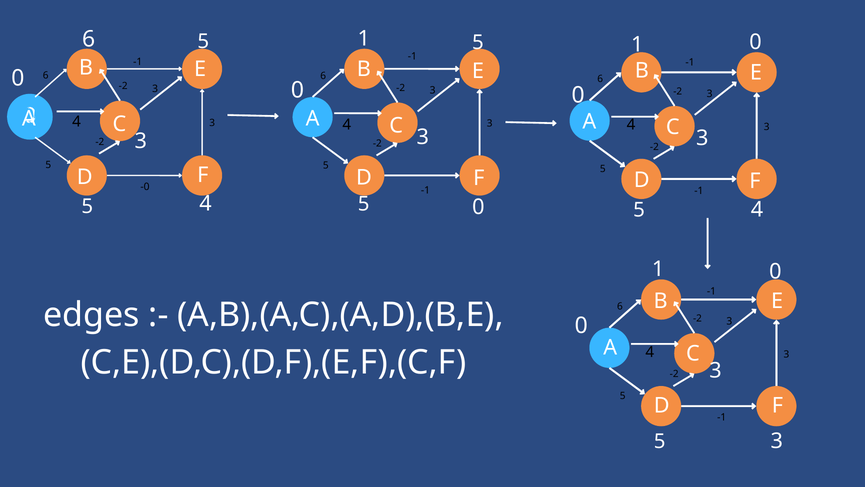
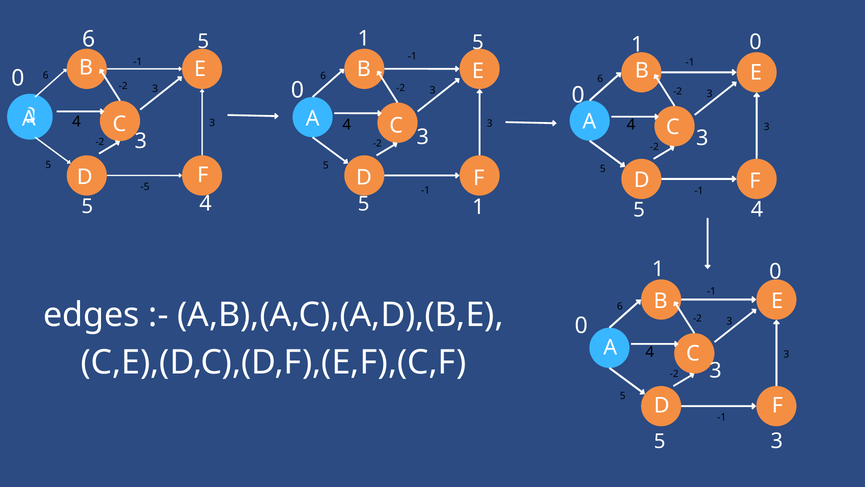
-0: -0 -> -5 (145, 187)
5 0: 0 -> 1 (478, 207)
